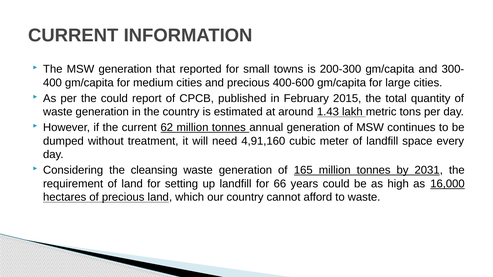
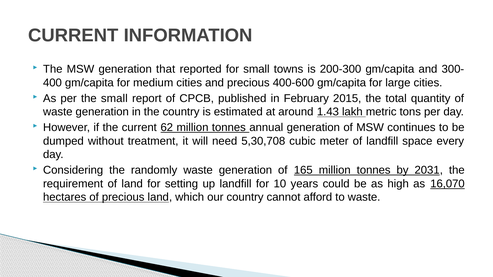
the could: could -> small (114, 98)
4,91,160: 4,91,160 -> 5,30,708 (263, 141)
cleansing: cleansing -> randomly (154, 170)
66: 66 -> 10 (280, 184)
16,000: 16,000 -> 16,070 (447, 184)
